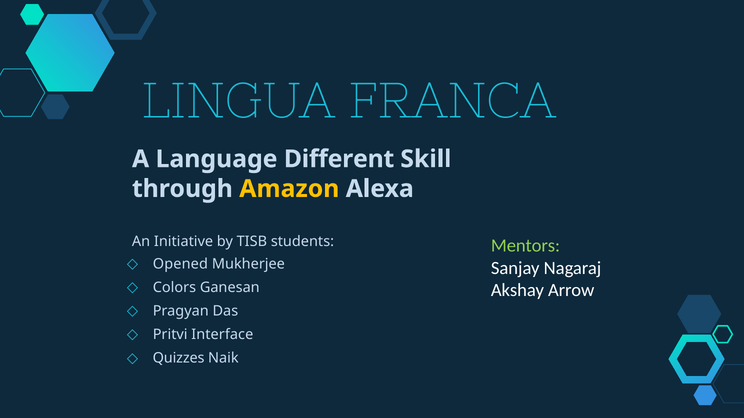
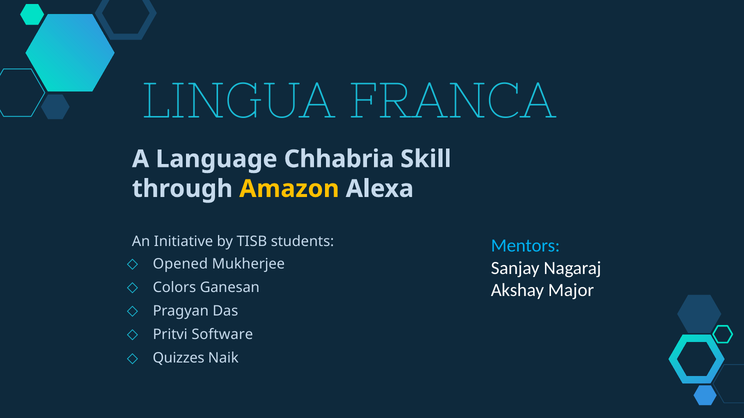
Different: Different -> Chhabria (339, 159)
Mentors colour: light green -> light blue (525, 246)
Arrow: Arrow -> Major (571, 291)
Interface: Interface -> Software (222, 335)
